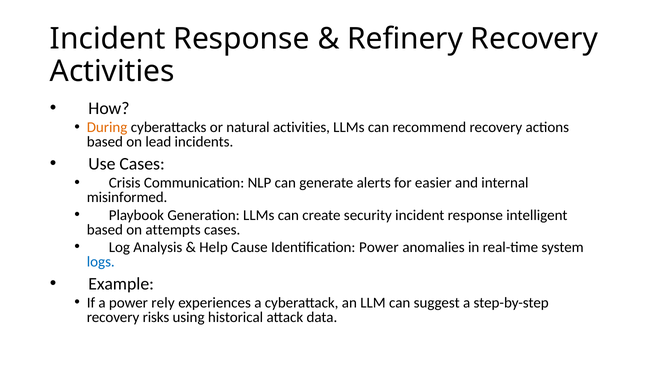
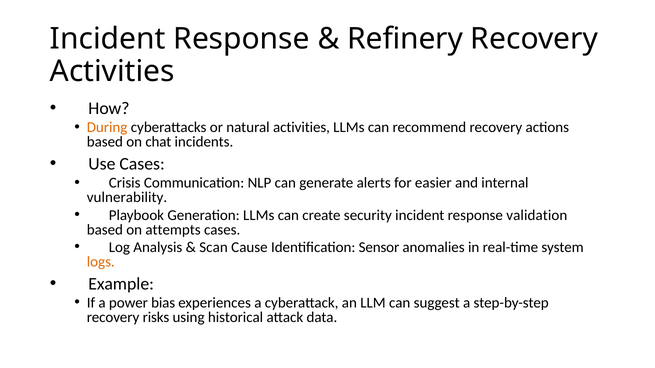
lead: lead -> chat (158, 142)
misinformed: misinformed -> vulnerability (127, 198)
intelligent: intelligent -> validation (537, 215)
Help: Help -> Scan (214, 248)
Identification Power: Power -> Sensor (379, 248)
logs colour: blue -> orange (101, 262)
rely: rely -> bias (163, 303)
